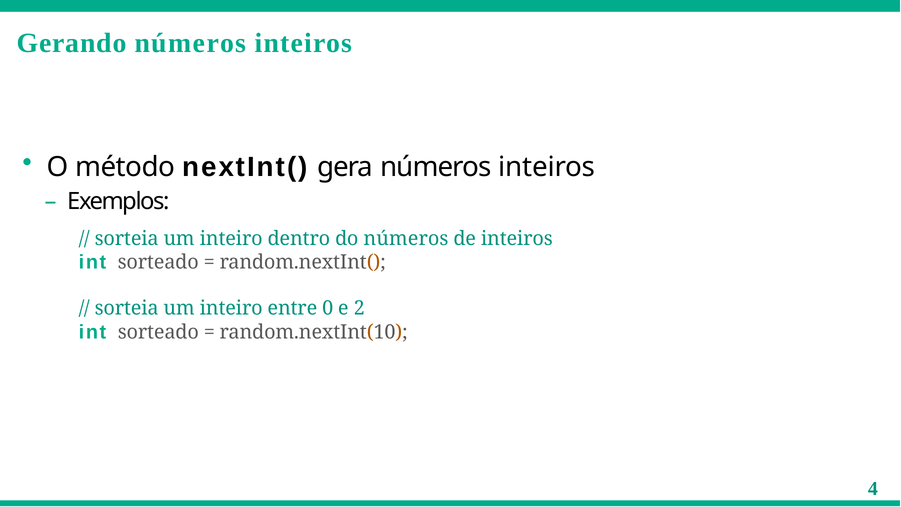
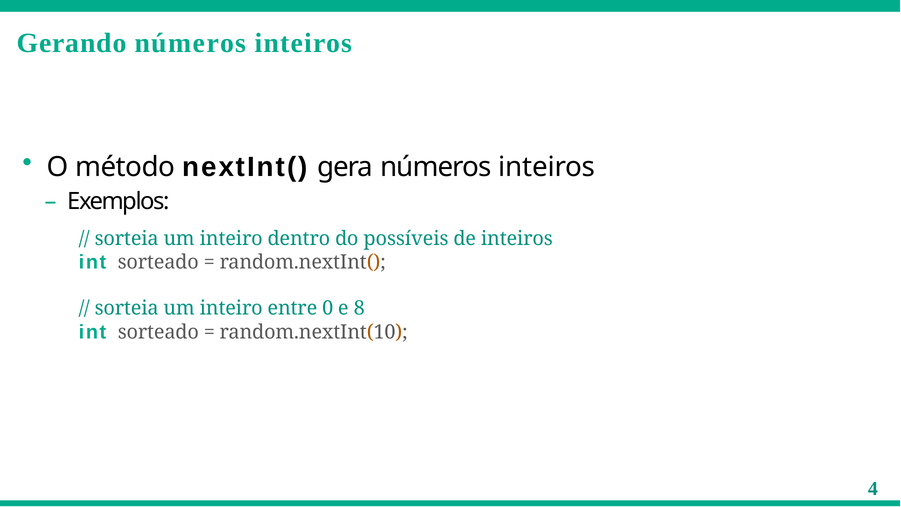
do números: números -> possíveis (406, 238)
2: 2 -> 8 (359, 308)
